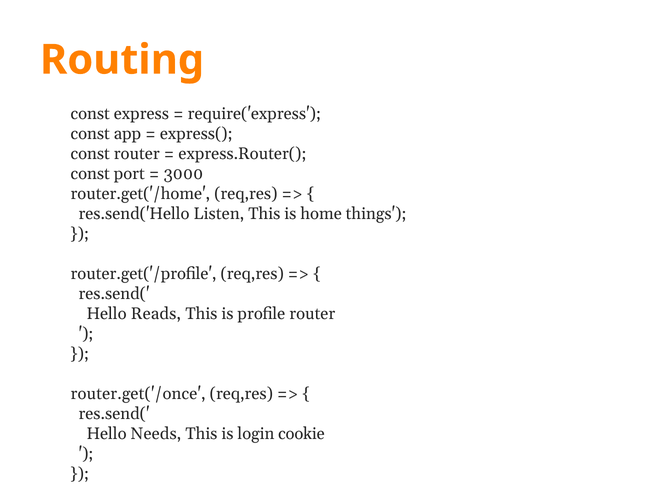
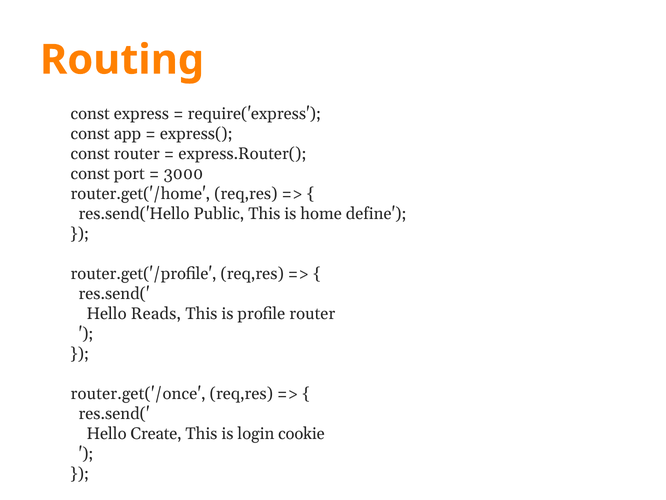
Listen: Listen -> Public (219, 214)
things: things -> define (376, 214)
Needs: Needs -> Create (156, 433)
